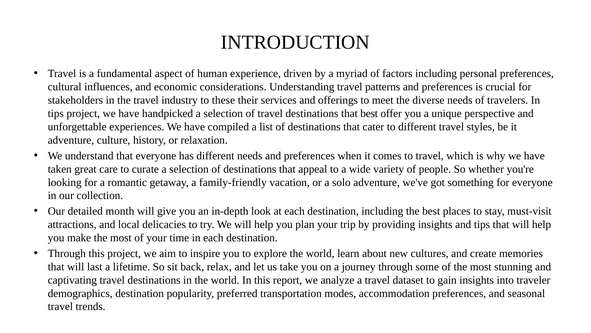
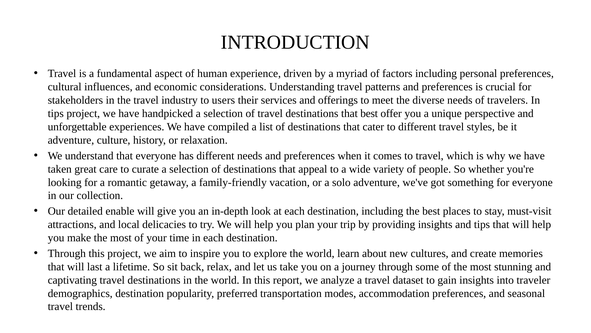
these: these -> users (223, 100)
month: month -> enable (120, 211)
